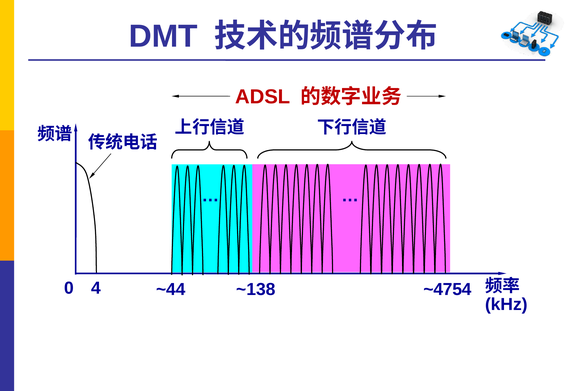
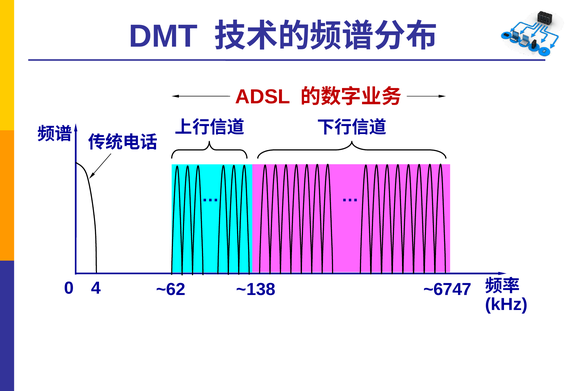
~44: ~44 -> ~62 (171, 290)
~4754: ~4754 -> ~6747 (448, 290)
